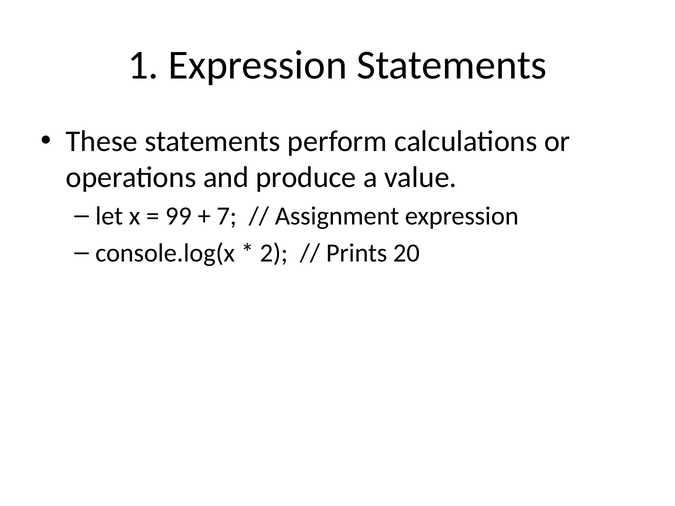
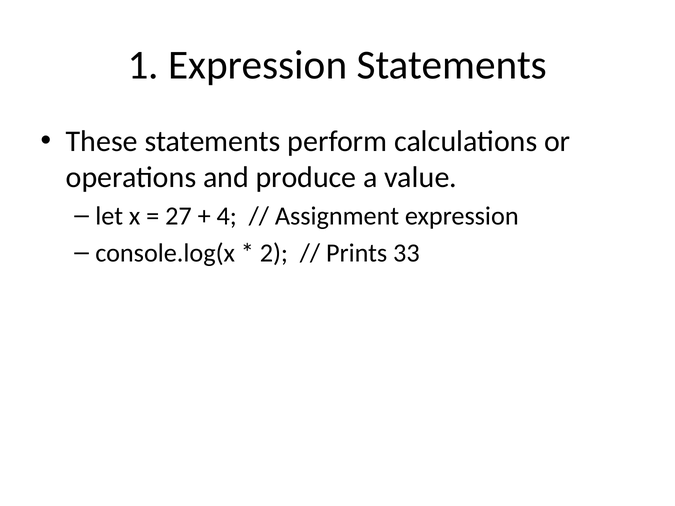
99: 99 -> 27 (178, 216)
7: 7 -> 4 (227, 216)
20: 20 -> 33 (406, 253)
